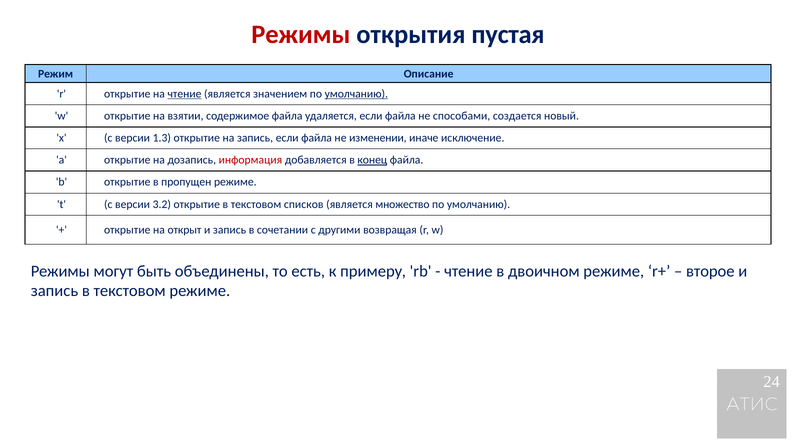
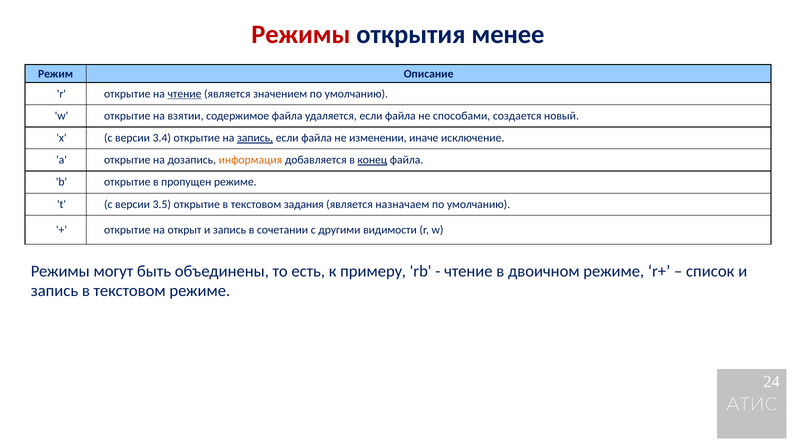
пустая: пустая -> менее (508, 34)
умолчанию underline: present -> none (356, 94)
1.3: 1.3 -> 3.4 (162, 138)
запись underline: none -> present (255, 138)
информация colour: red -> orange (250, 160)
3.2: 3.2 -> 3.5 (162, 204)
списков: списков -> задания (304, 204)
множество: множество -> назначаем (402, 204)
возвращая: возвращая -> видимости (390, 230)
второе: второе -> список (710, 271)
